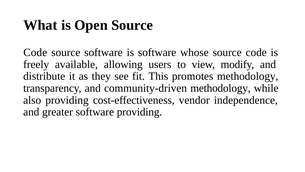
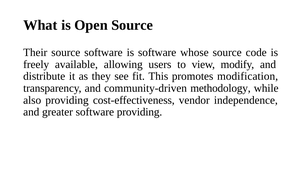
Code: Code -> Their (35, 52)
promotes methodology: methodology -> modification (248, 76)
